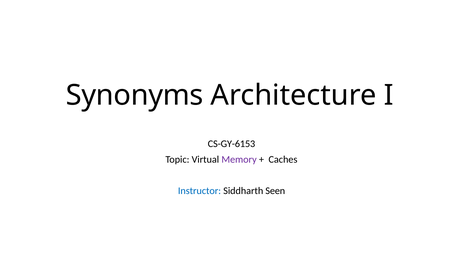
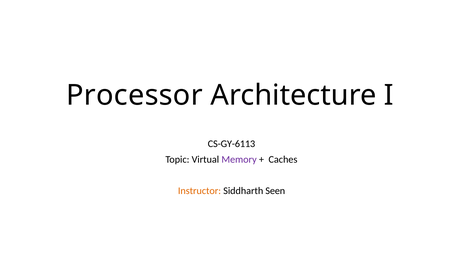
Synonyms: Synonyms -> Processor (134, 95)
CS-GY-6153: CS-GY-6153 -> CS-GY-6113 (231, 144)
Instructor colour: blue -> orange (199, 191)
